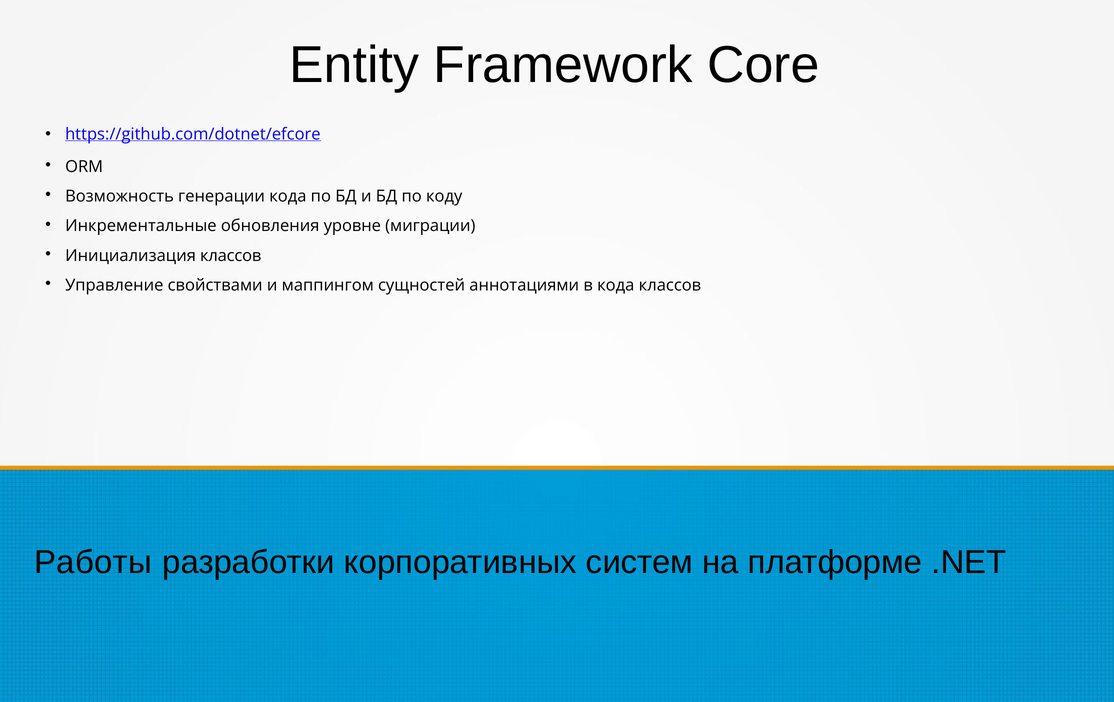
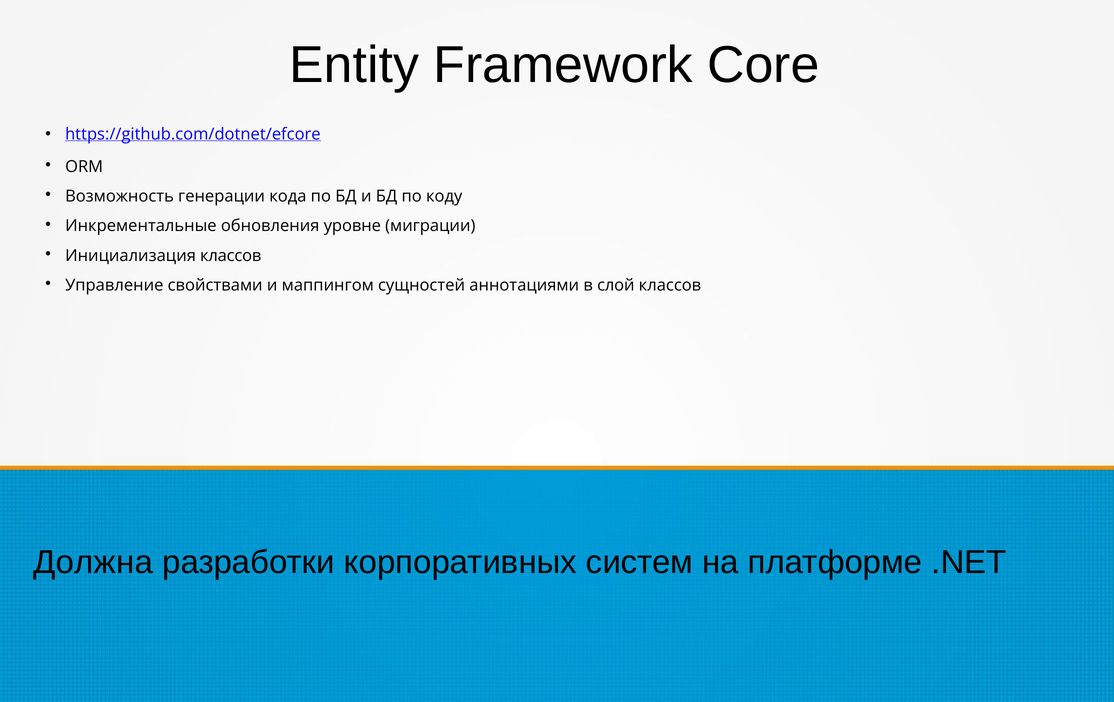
в кода: кода -> слой (616, 285)
Работы: Работы -> Должна (93, 562)
